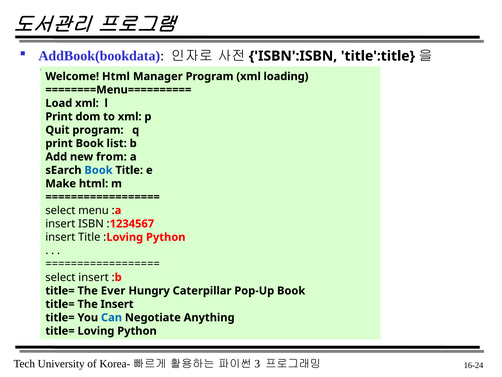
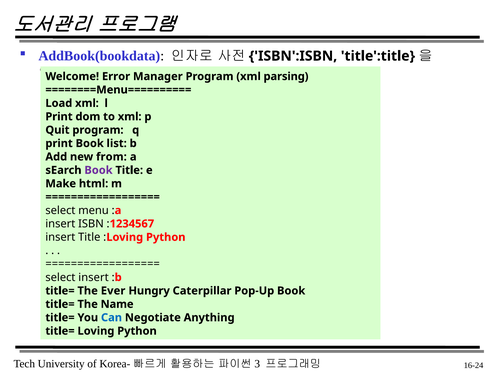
Html: Html -> Error (116, 76)
loading: loading -> parsing (286, 76)
Book colour: blue -> purple (99, 170)
The Insert: Insert -> Name (117, 304)
